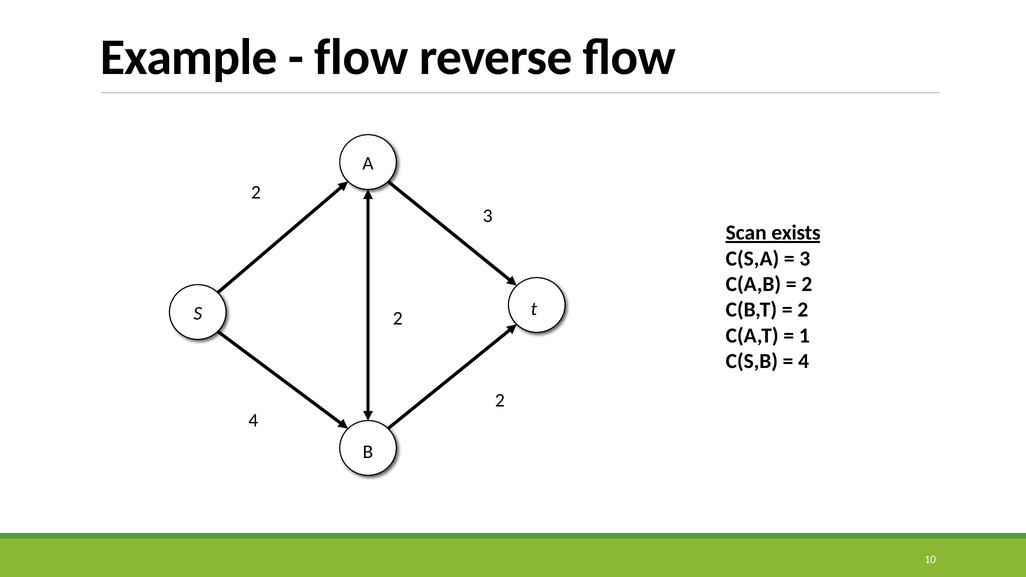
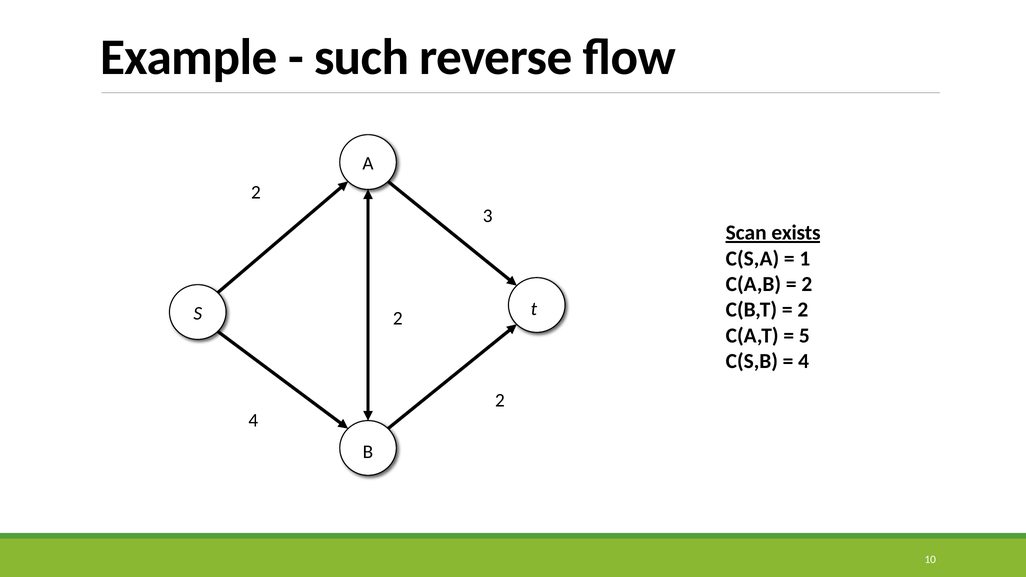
flow: flow -> such (362, 57)
3: 3 -> 1 (805, 259)
1: 1 -> 5 (804, 336)
